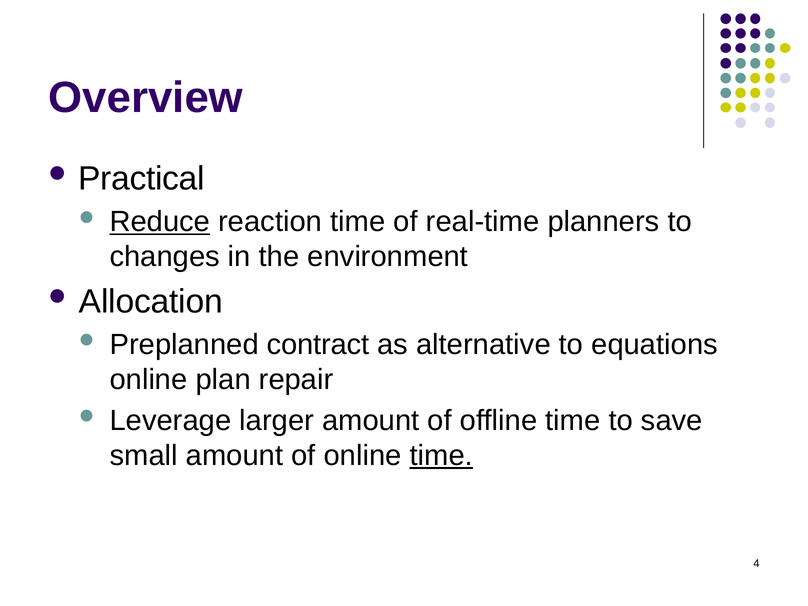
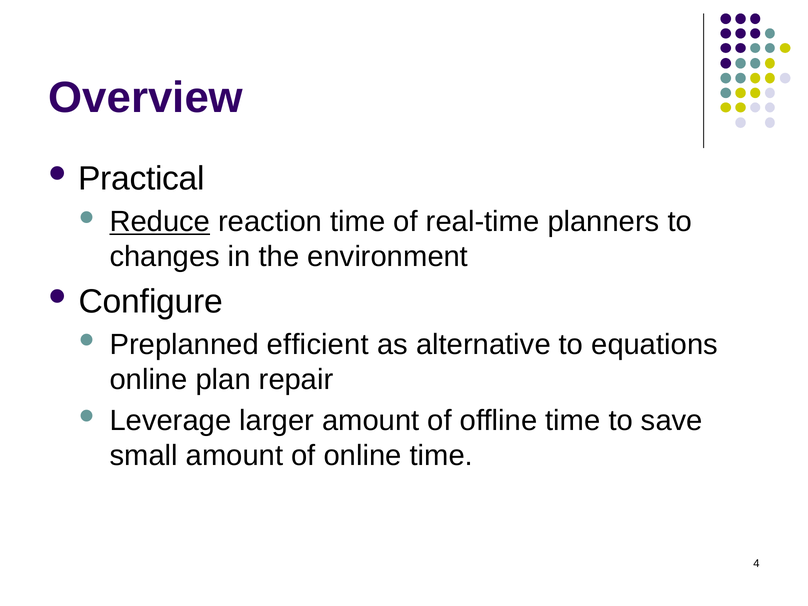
Allocation: Allocation -> Configure (151, 301)
contract: contract -> efficient (318, 345)
time underline: present -> none (441, 455)
